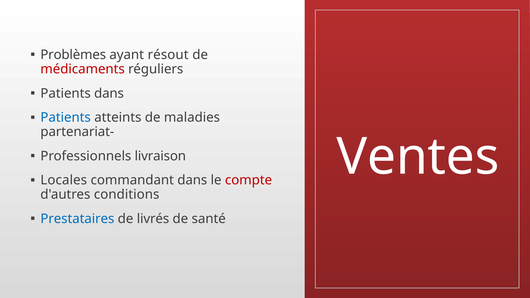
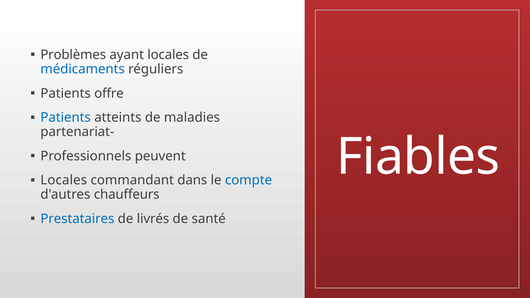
ayant résout: résout -> locales (168, 55)
médicaments colour: red -> blue (83, 69)
Patients dans: dans -> offre (109, 93)
Ventes: Ventes -> Fiables (418, 157)
livraison: livraison -> peuvent (160, 156)
compte colour: red -> blue (249, 180)
conditions: conditions -> chauffeurs (127, 195)
